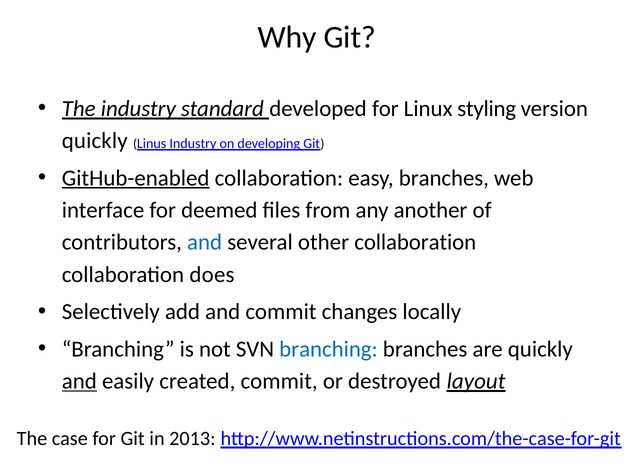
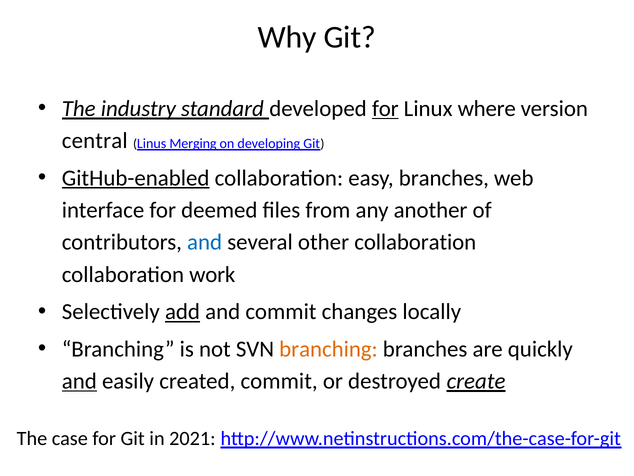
for underline: none -> present (385, 109)
styling: styling -> where (487, 109)
quickly: quickly -> central (95, 141)
Linus Industry: Industry -> Merging (193, 144)
does: does -> work (212, 274)
add underline: none -> present (182, 311)
branching colour: blue -> orange (328, 349)
layout: layout -> create (476, 381)
2013: 2013 -> 2021 (192, 438)
